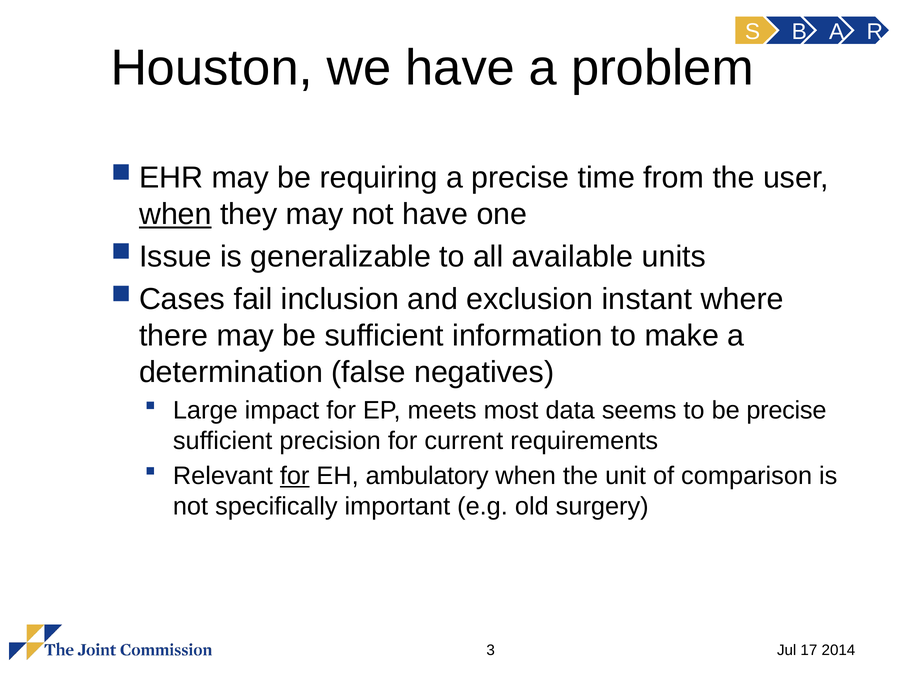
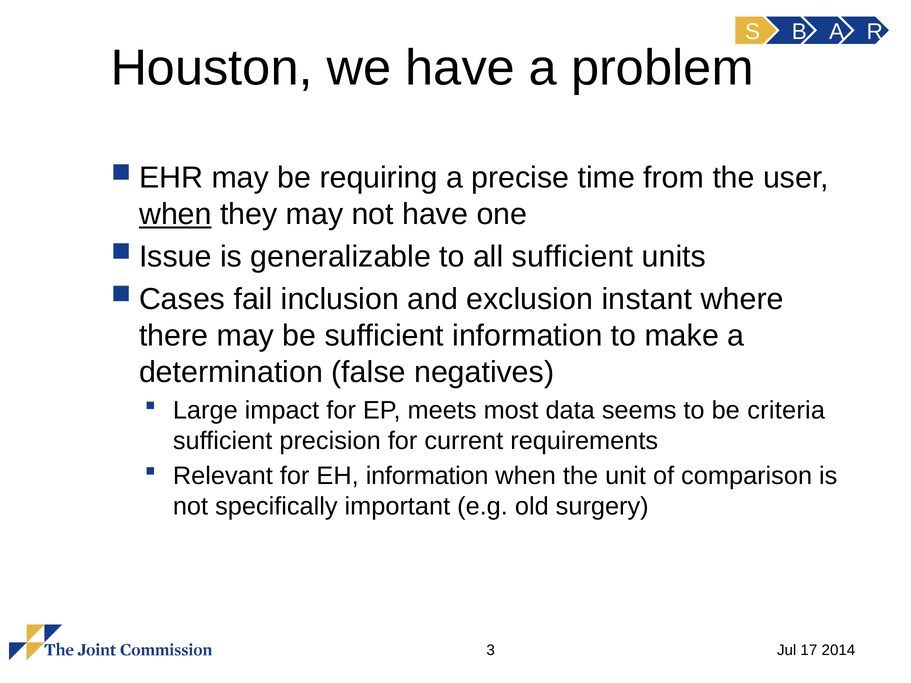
all available: available -> sufficient (573, 257)
be precise: precise -> criteria (786, 410)
for underline: present -> none (295, 476)
EH ambulatory: ambulatory -> information (427, 476)
